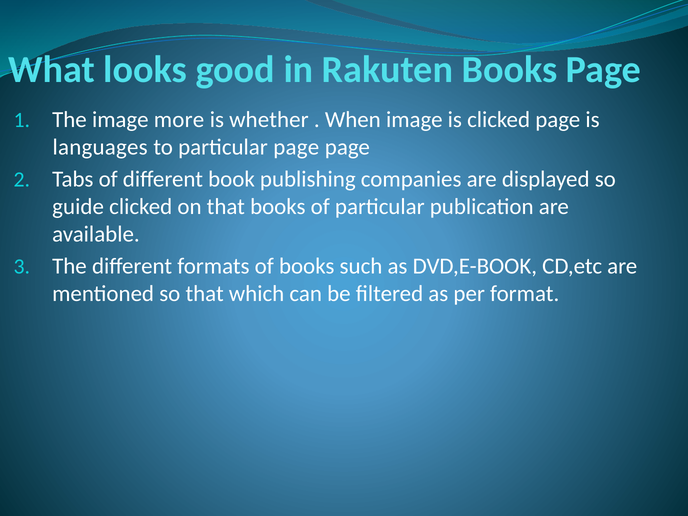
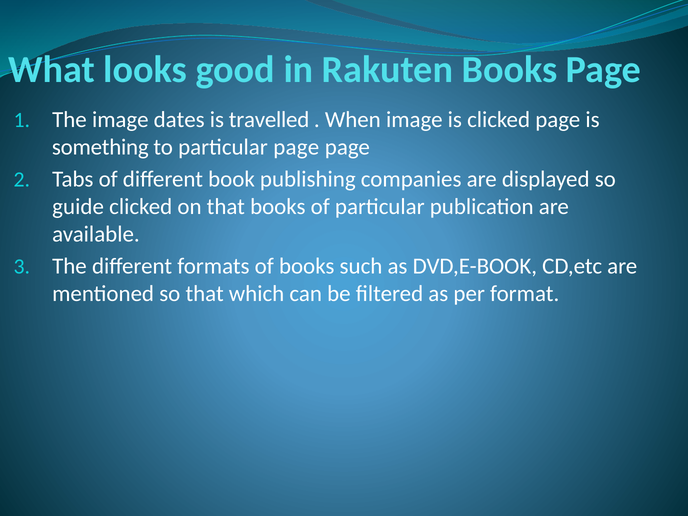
more: more -> dates (179, 120)
whether: whether -> travelled (269, 120)
languages: languages -> something (100, 147)
